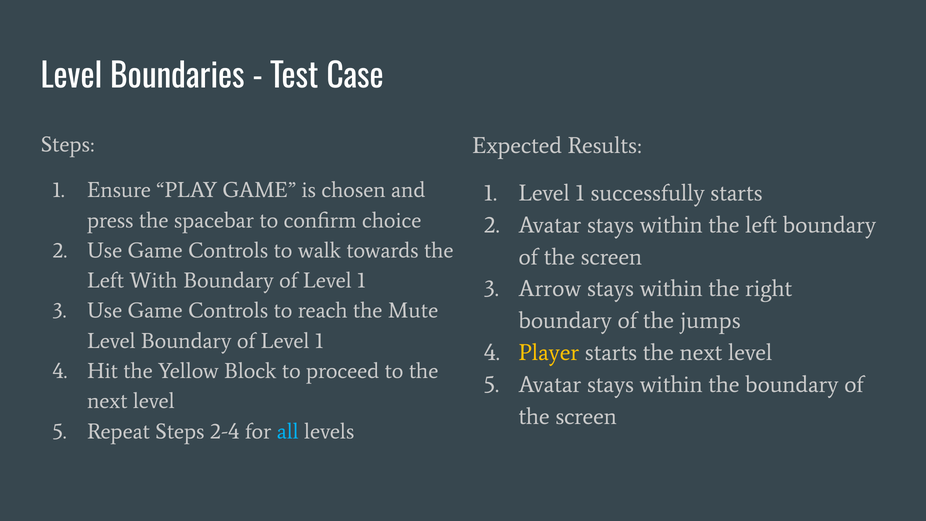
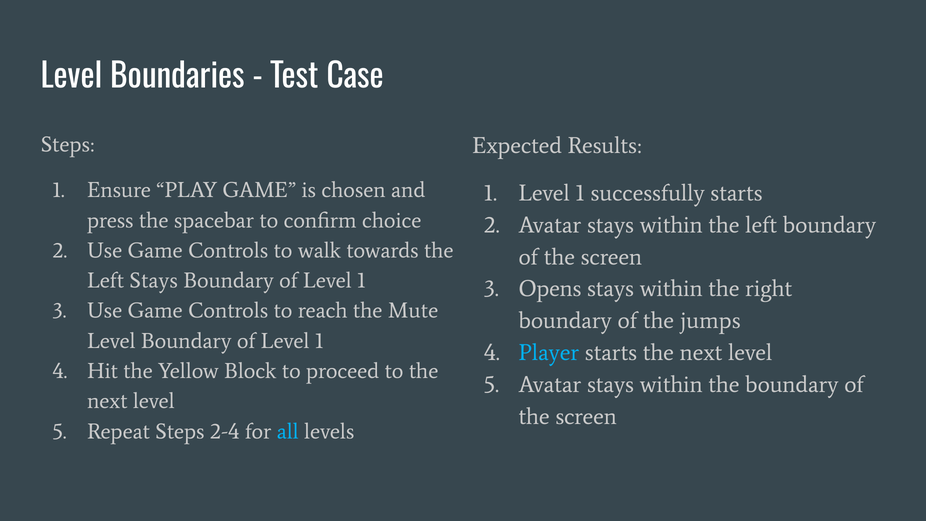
Left With: With -> Stays (154, 281)
Arrow: Arrow -> Opens (550, 289)
Player colour: yellow -> light blue (549, 353)
